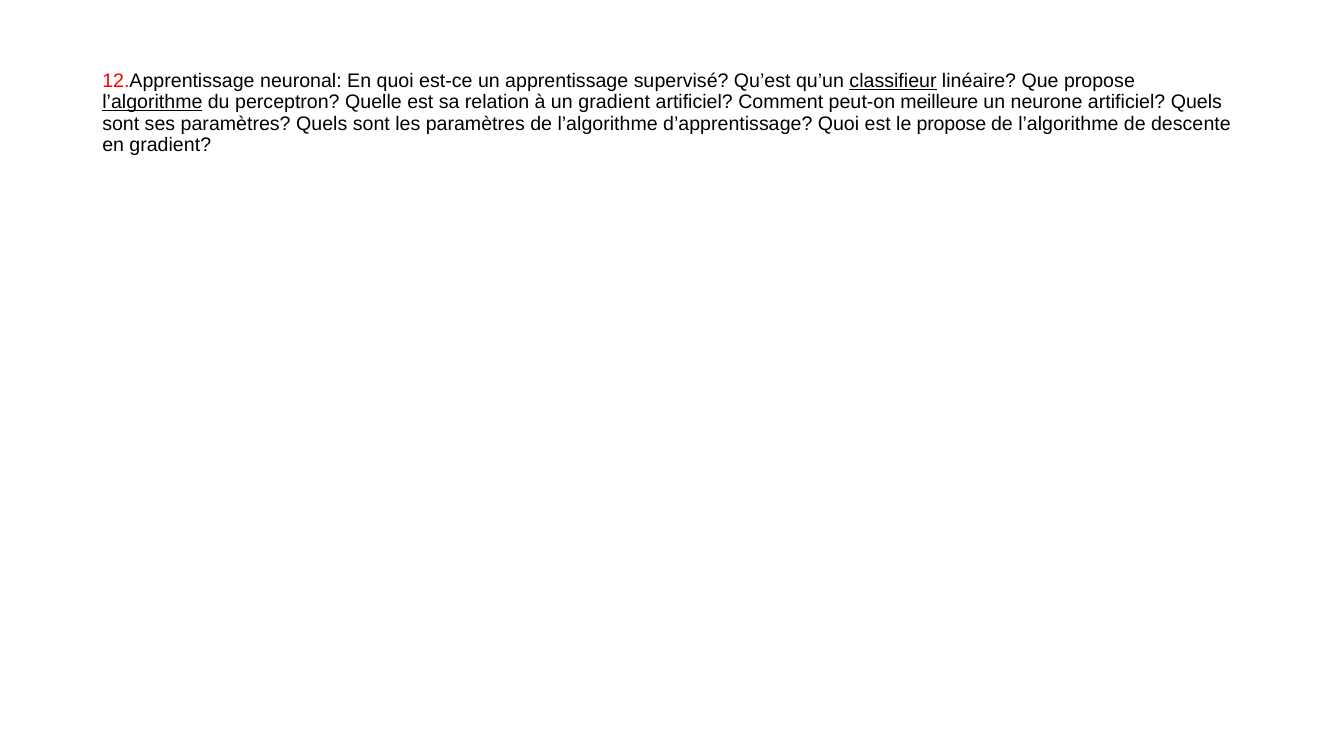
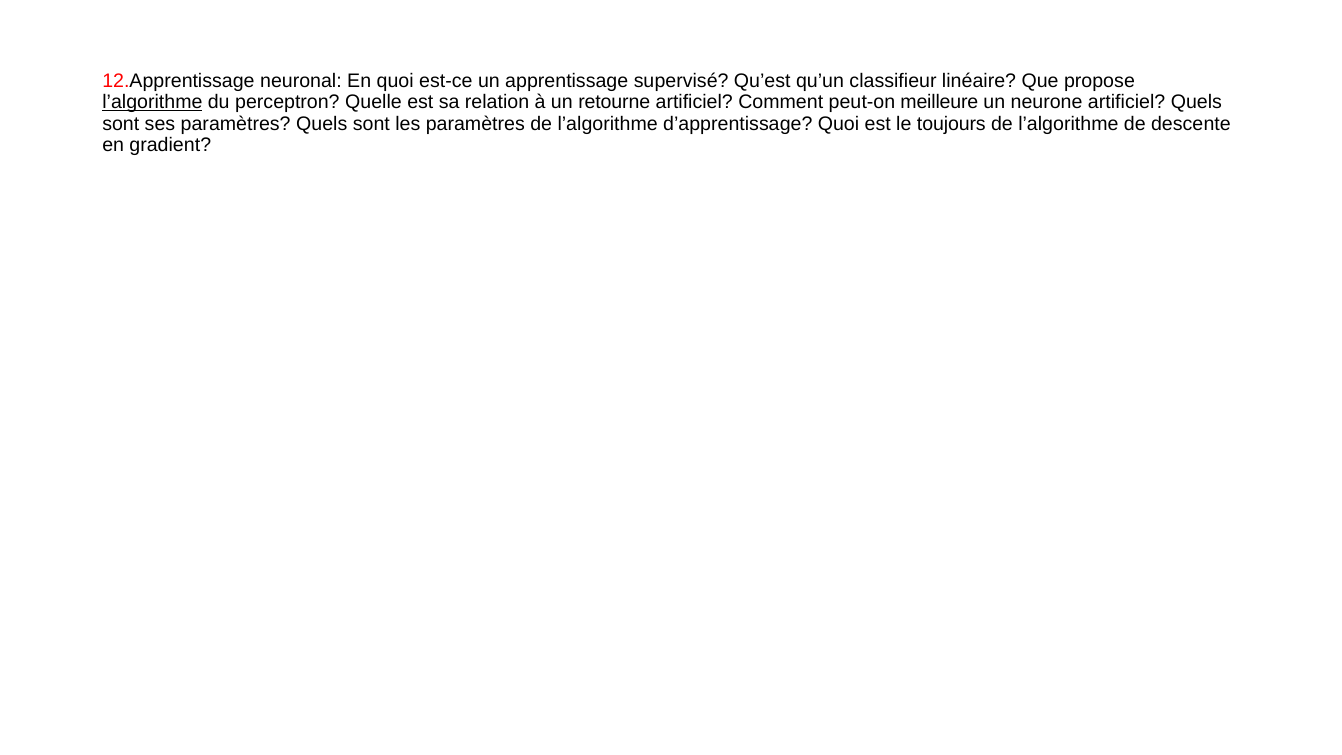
classifieur underline: present -> none (893, 81)
un gradient: gradient -> retourne (614, 102)
le propose: propose -> toujours (951, 124)
